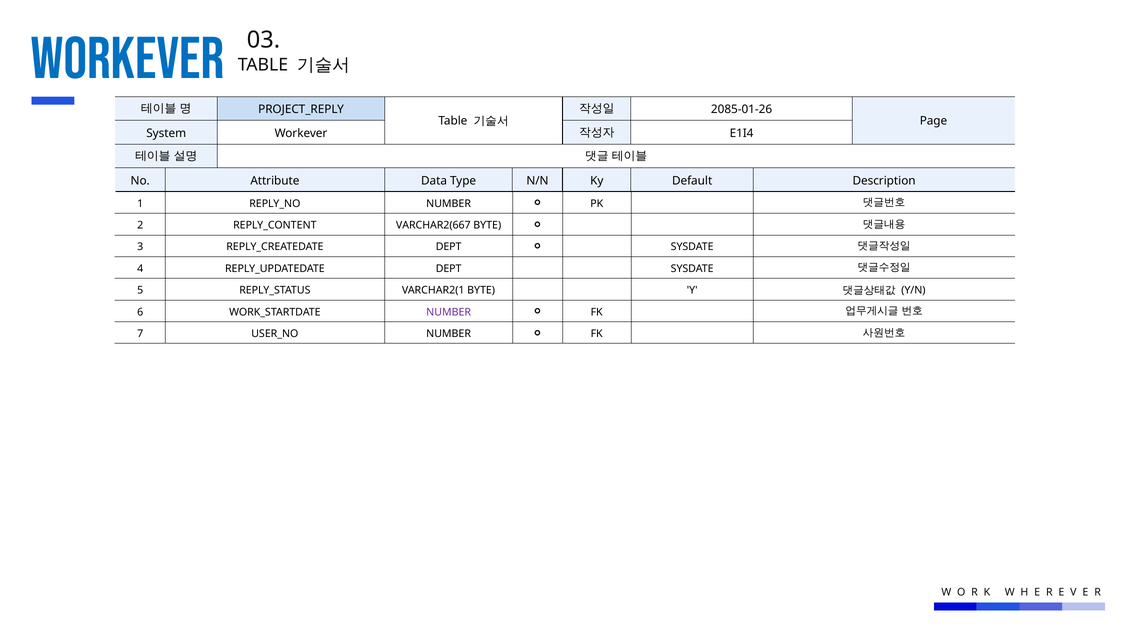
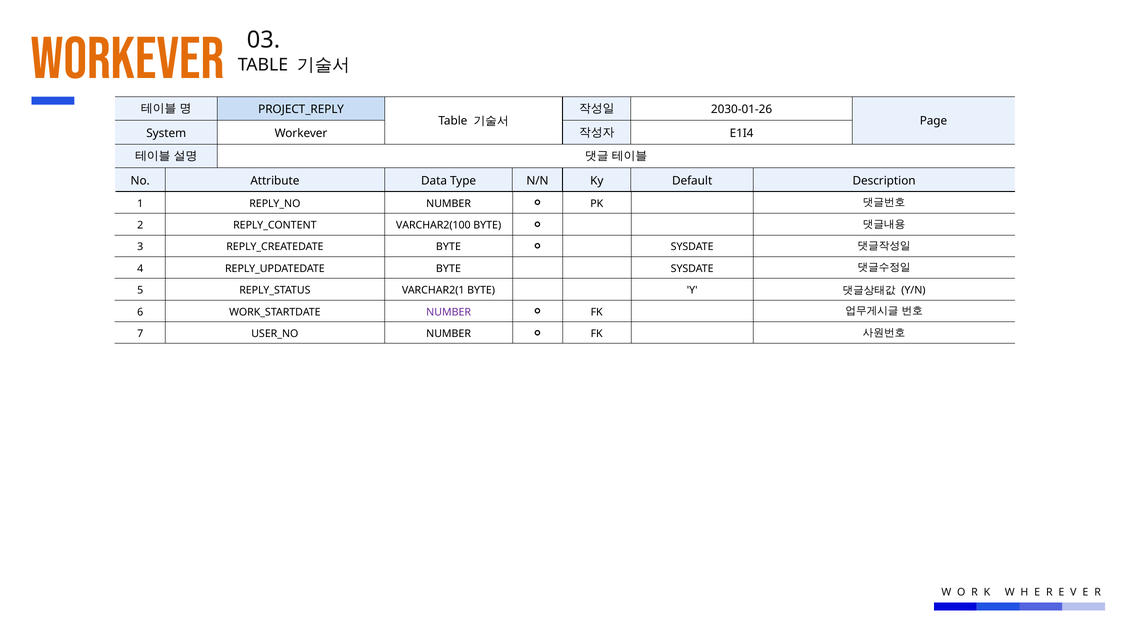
WORKEVER colour: blue -> orange (128, 59)
2085-01-26: 2085-01-26 -> 2030-01-26 (742, 110)
VARCHAR2(667: VARCHAR2(667 -> VARCHAR2(100 (433, 225)
DEPT: DEPT -> BYTE (448, 247)
DEPT: DEPT -> BYTE (448, 268)
